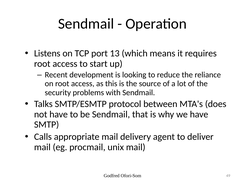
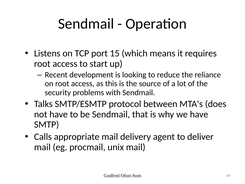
13: 13 -> 15 (115, 53)
